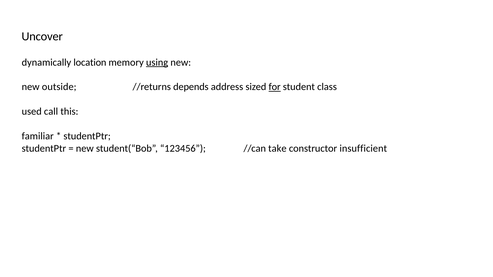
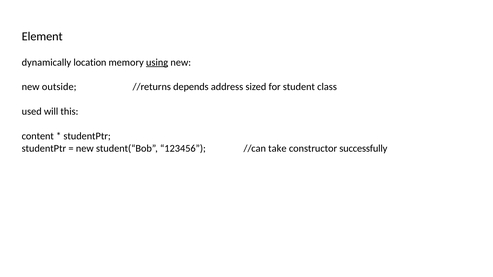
Uncover: Uncover -> Element (42, 37)
for underline: present -> none (275, 87)
call: call -> will (51, 112)
familiar: familiar -> content (38, 136)
insufficient: insufficient -> successfully (363, 149)
